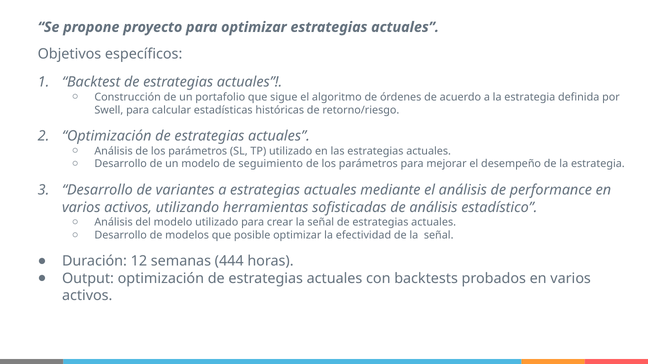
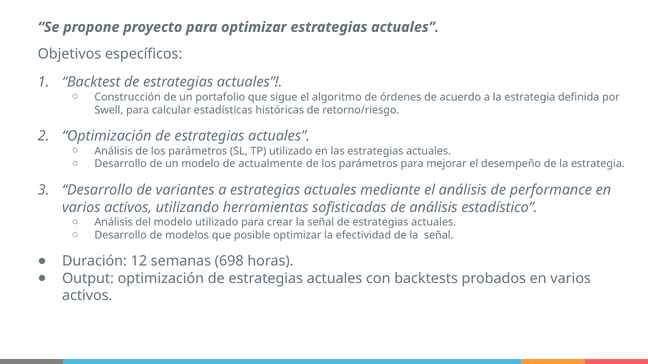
seguimiento: seguimiento -> actualmente (271, 164)
444: 444 -> 698 (229, 262)
